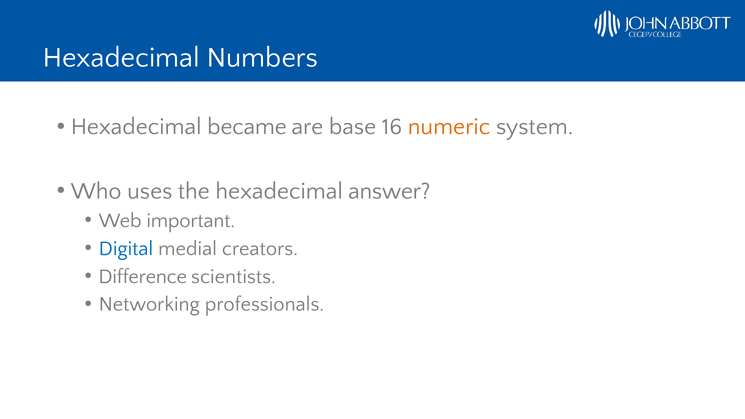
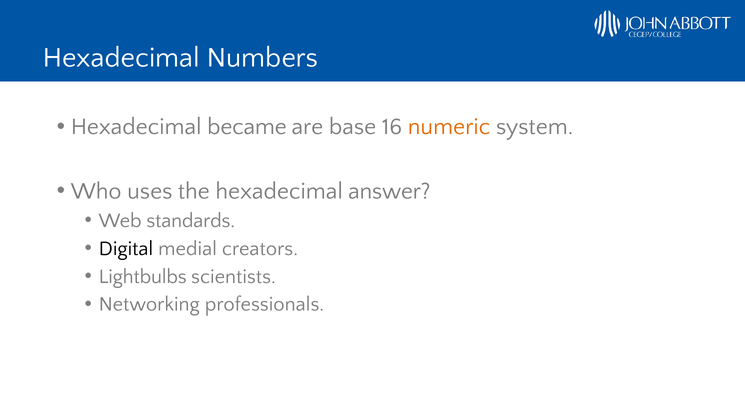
important: important -> standards (191, 221)
Digital colour: blue -> black (126, 249)
Difference: Difference -> Lightbulbs (143, 276)
